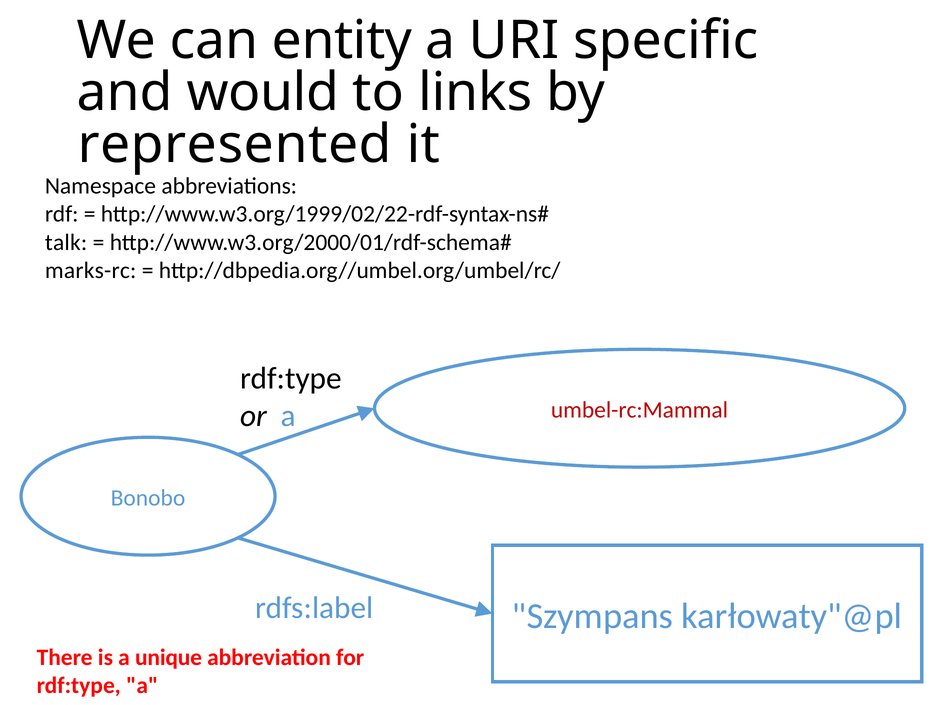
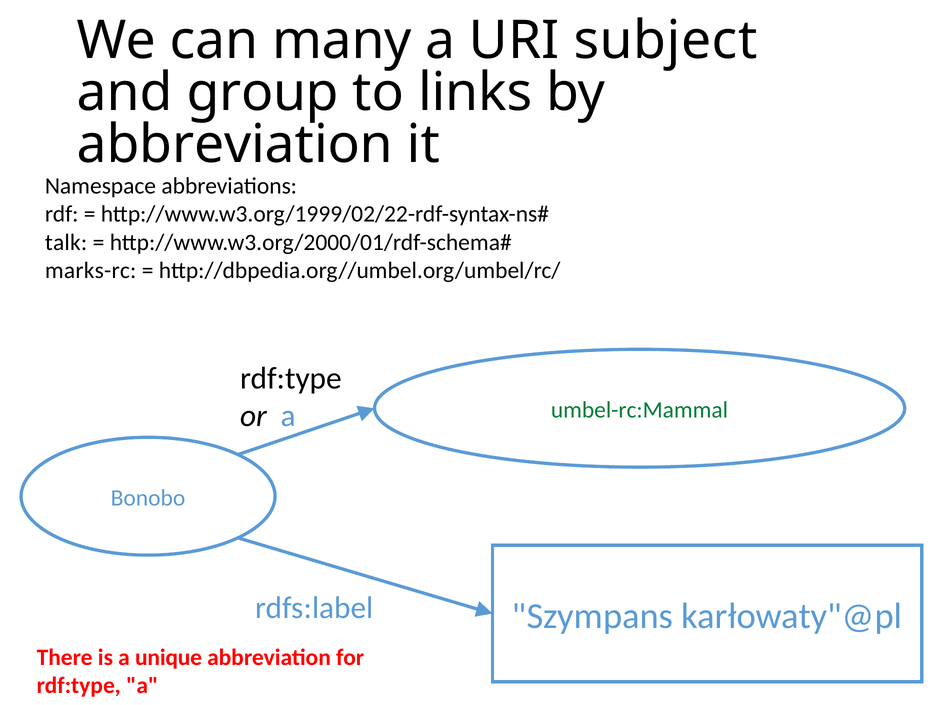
entity: entity -> many (342, 40)
specific: specific -> subject (666, 40)
would: would -> group (263, 92)
represented: represented -> abbreviation (235, 144)
umbel-rc:Mammal colour: red -> green (639, 410)
